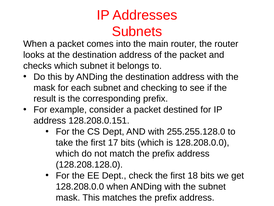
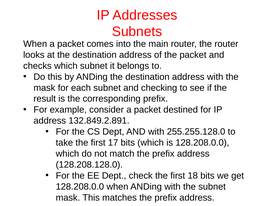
128.208.0.151: 128.208.0.151 -> 132.849.2.891 (99, 120)
